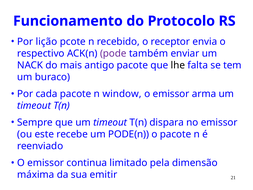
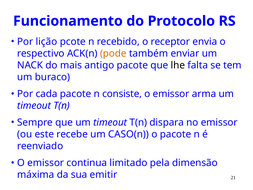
pode colour: purple -> orange (113, 53)
window: window -> consiste (122, 94)
PODE(n: PODE(n -> CASO(n (129, 134)
